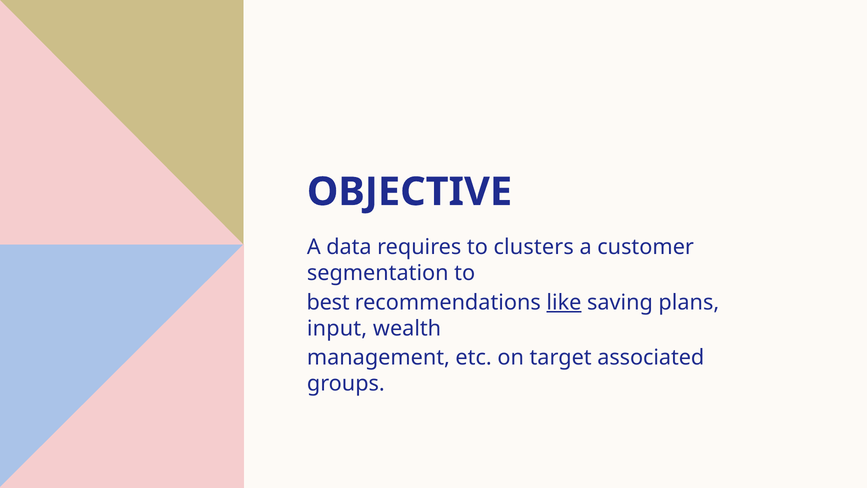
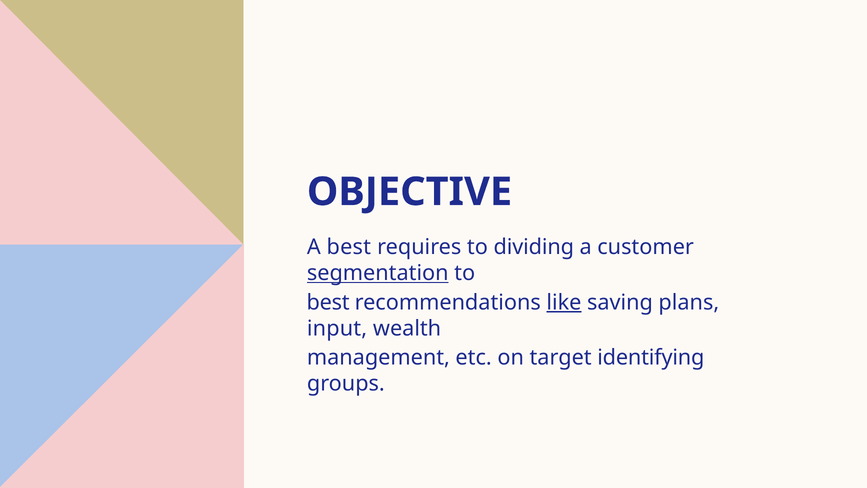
A data: data -> best (349, 247)
clusters: clusters -> dividing (534, 247)
segmentation underline: none -> present (378, 273)
associated: associated -> identifying (651, 357)
